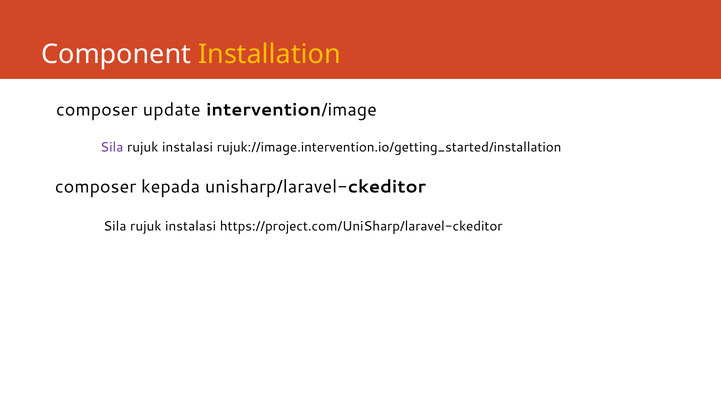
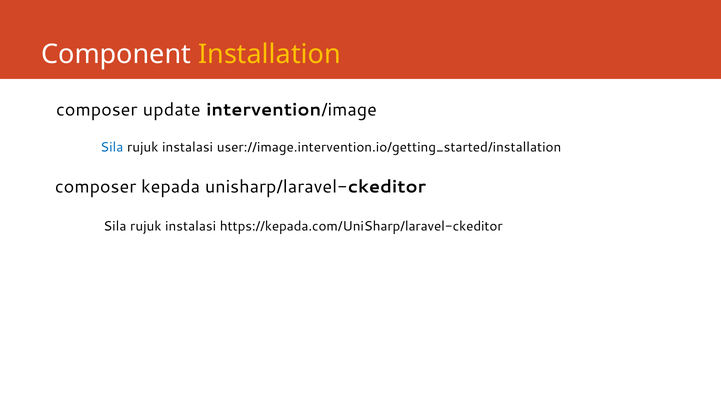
Sila colour: purple -> blue (112, 147)
rujuk://image.intervention.io/getting_started/installation: rujuk://image.intervention.io/getting_started/installation -> user://image.intervention.io/getting_started/installation (389, 147)
https://project.com/UniSharp/laravel-ckeditor: https://project.com/UniSharp/laravel-ckeditor -> https://kepada.com/UniSharp/laravel-ckeditor (361, 226)
